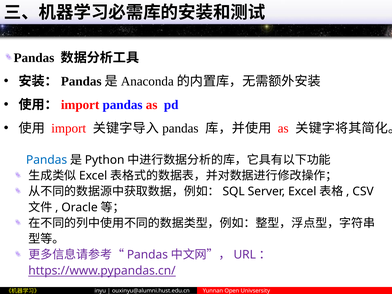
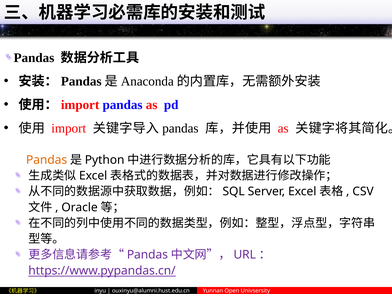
Pandas colour: blue -> orange (47, 160)
